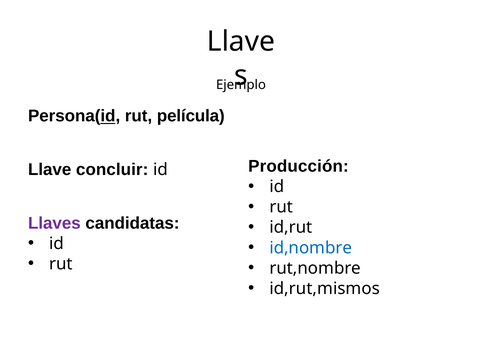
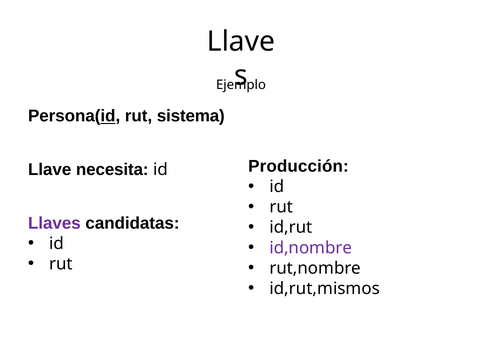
película: película -> sistema (191, 116)
concluir: concluir -> necesita (112, 169)
id,nombre colour: blue -> purple (311, 247)
